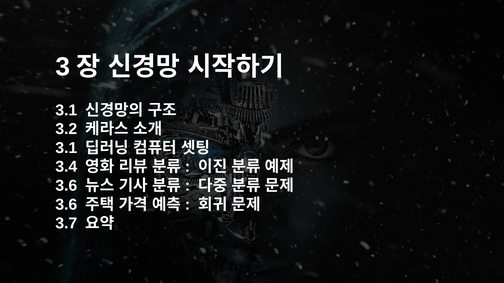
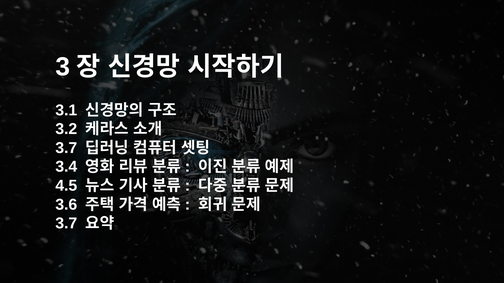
3.1: 3.1 -> 3.7 (66, 148)
3.6: 3.6 -> 4.5 (66, 186)
